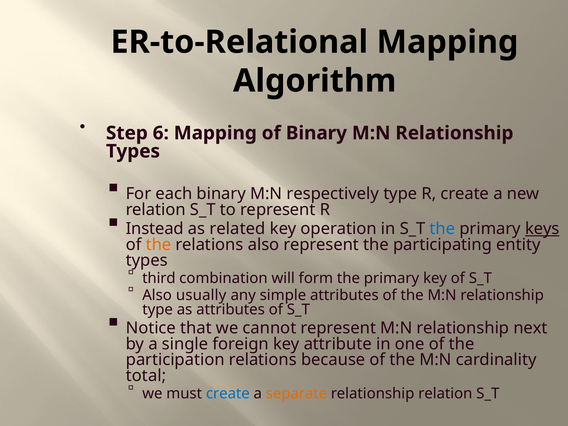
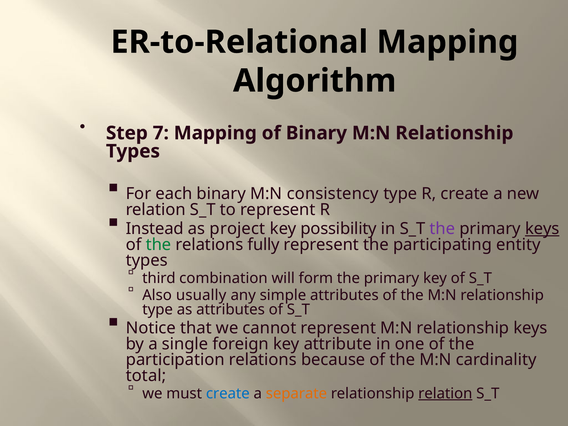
6: 6 -> 7 (161, 133)
respectively: respectively -> consistency (333, 194)
related: related -> project (237, 229)
operation: operation -> possibility (339, 229)
the colour: blue -> purple (442, 229)
the colour: orange -> green (159, 245)
relations also: also -> fully (264, 245)
relationship next: next -> keys (530, 328)
relation underline: none -> present (445, 393)
